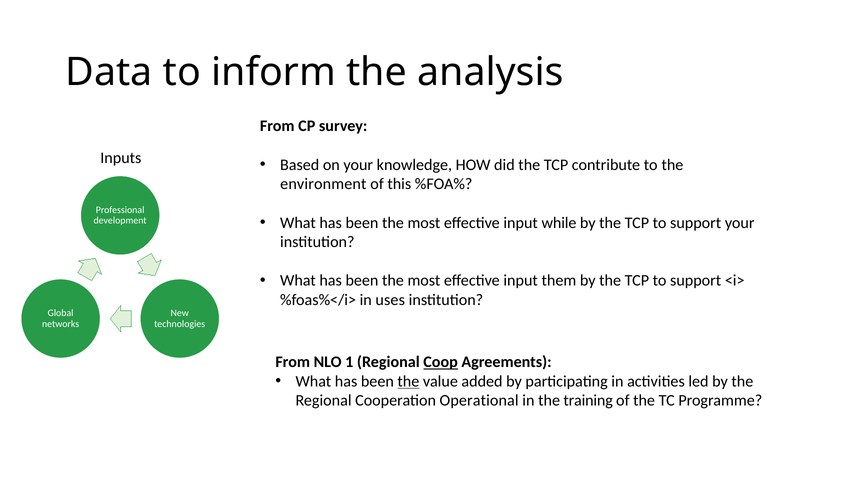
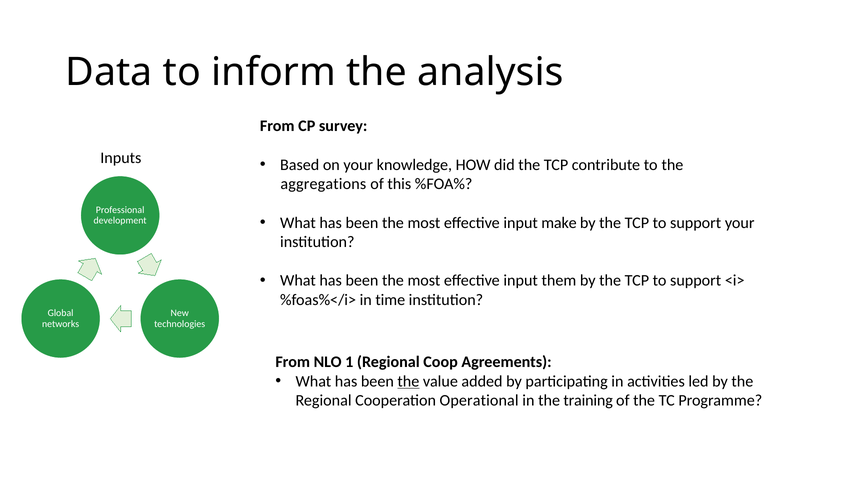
environment: environment -> aggregations (323, 184)
while: while -> make (559, 223)
uses: uses -> time (390, 300)
Coop underline: present -> none (441, 362)
